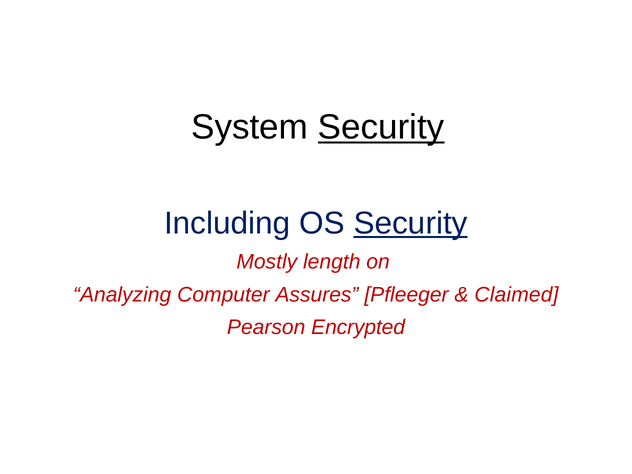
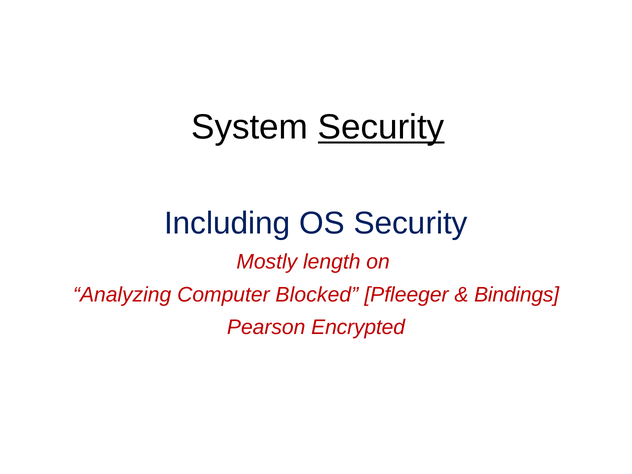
Security underline: present -> none (411, 223)
Assures: Assures -> Blocked (317, 295)
Claimed: Claimed -> Bindings (517, 295)
